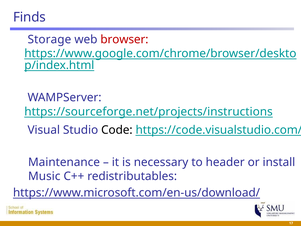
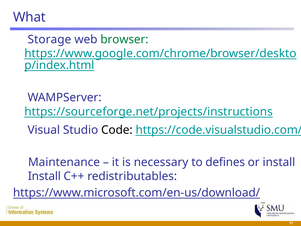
Finds: Finds -> What (29, 17)
browser colour: red -> green (124, 39)
header: header -> defines (225, 162)
Music: Music -> Install (44, 176)
